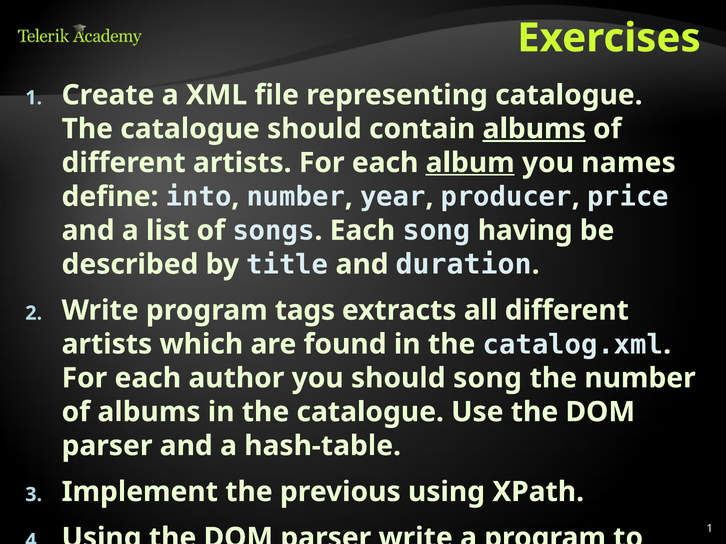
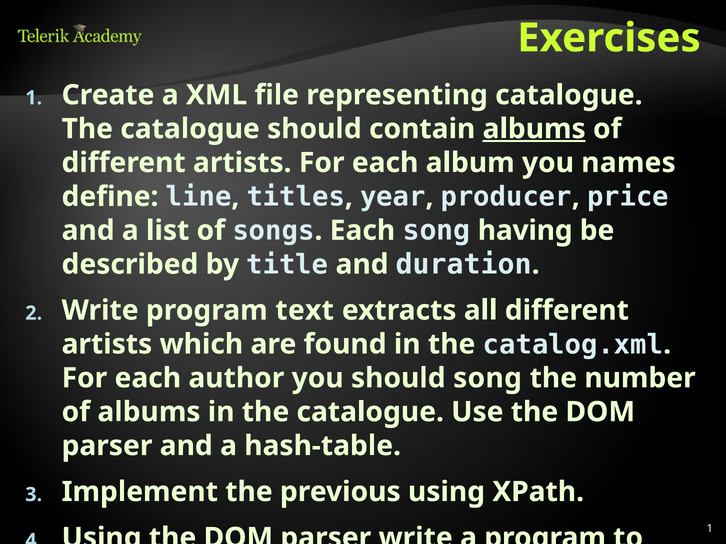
album underline: present -> none (470, 163)
into: into -> line (199, 197)
number: number -> titles (296, 197)
tags: tags -> text (305, 311)
